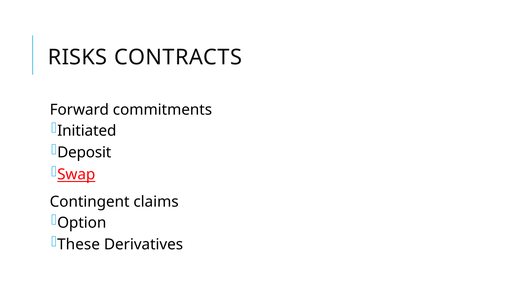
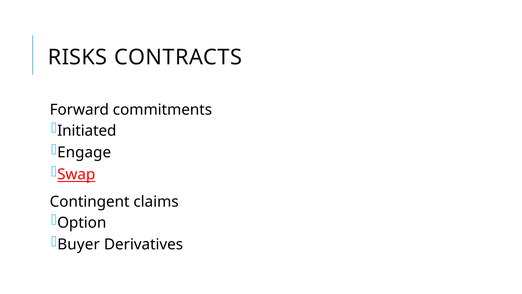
Deposit: Deposit -> Engage (84, 152)
These: These -> Buyer (79, 244)
